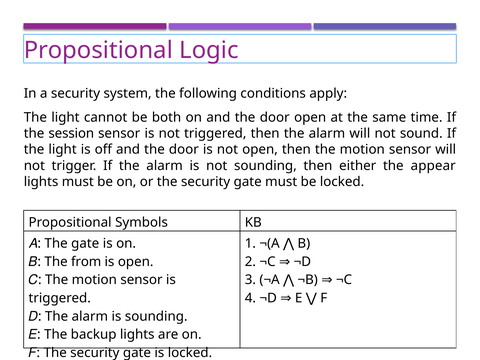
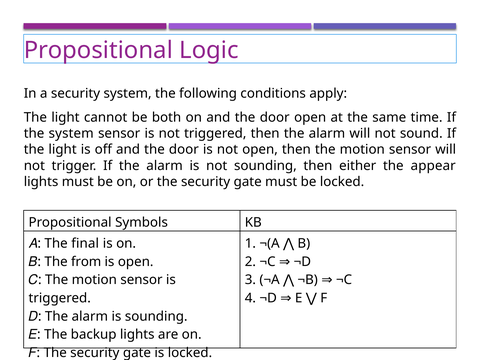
the session: session -> system (71, 134)
The gate: gate -> final (85, 243)
